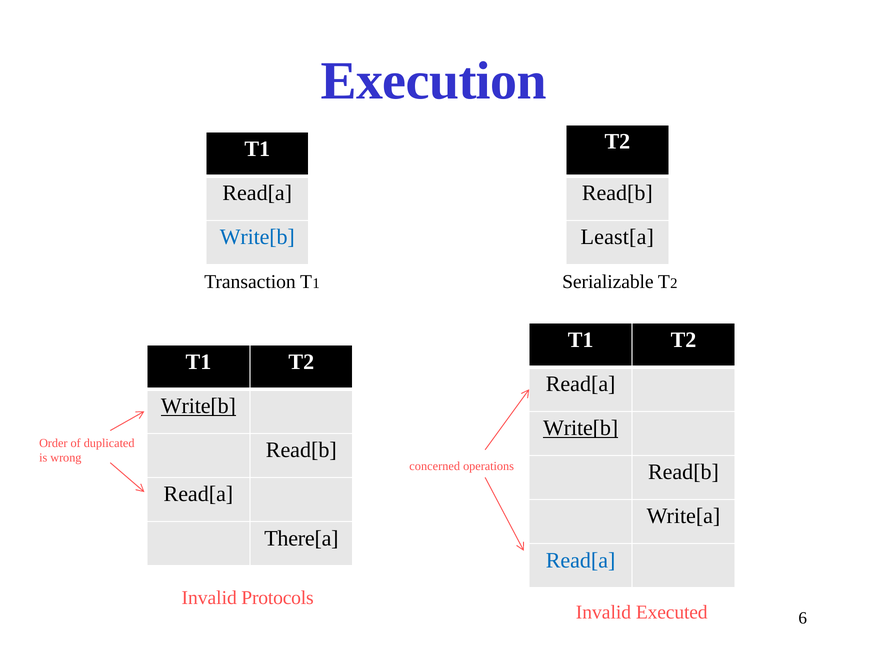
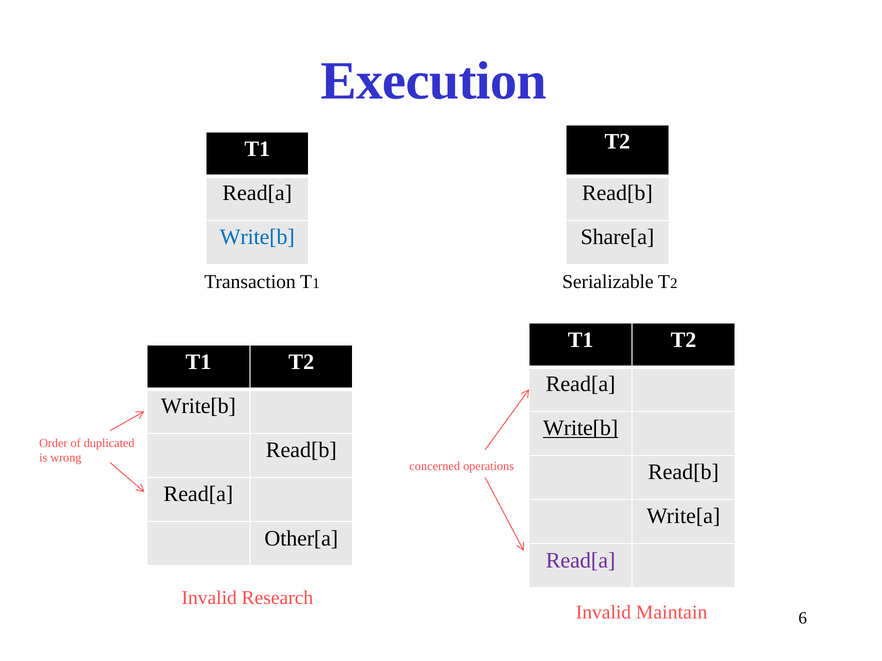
Least[a: Least[a -> Share[a (617, 237)
Write[b underline: present -> none (198, 406)
There[a: There[a -> Other[a (301, 539)
Read[a colour: blue -> purple (581, 561)
Protocols: Protocols -> Research (277, 598)
Executed: Executed -> Maintain (672, 613)
